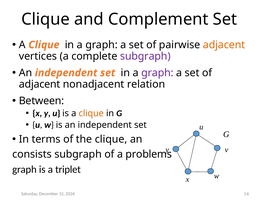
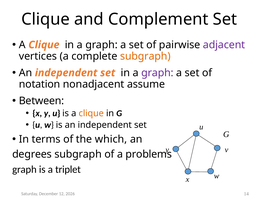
adjacent colour: orange -> purple (224, 45)
subgraph colour: purple -> orange (145, 56)
adjacent: adjacent -> notation (40, 84)
relation: relation -> assume (146, 84)
the clique: clique -> which (111, 139)
consists: consists -> degrees (32, 154)
